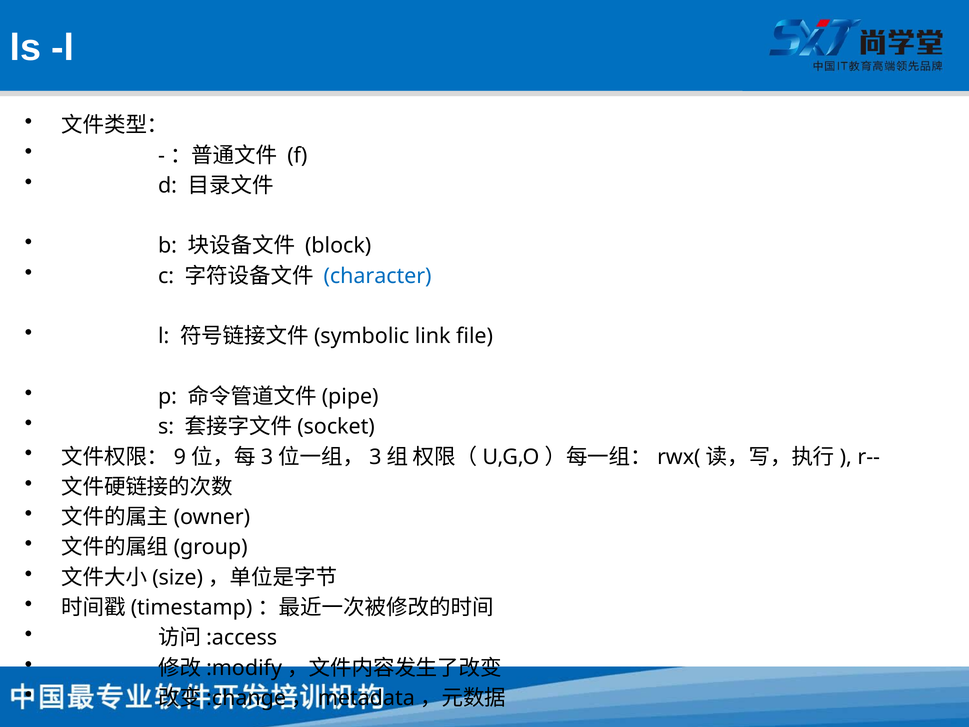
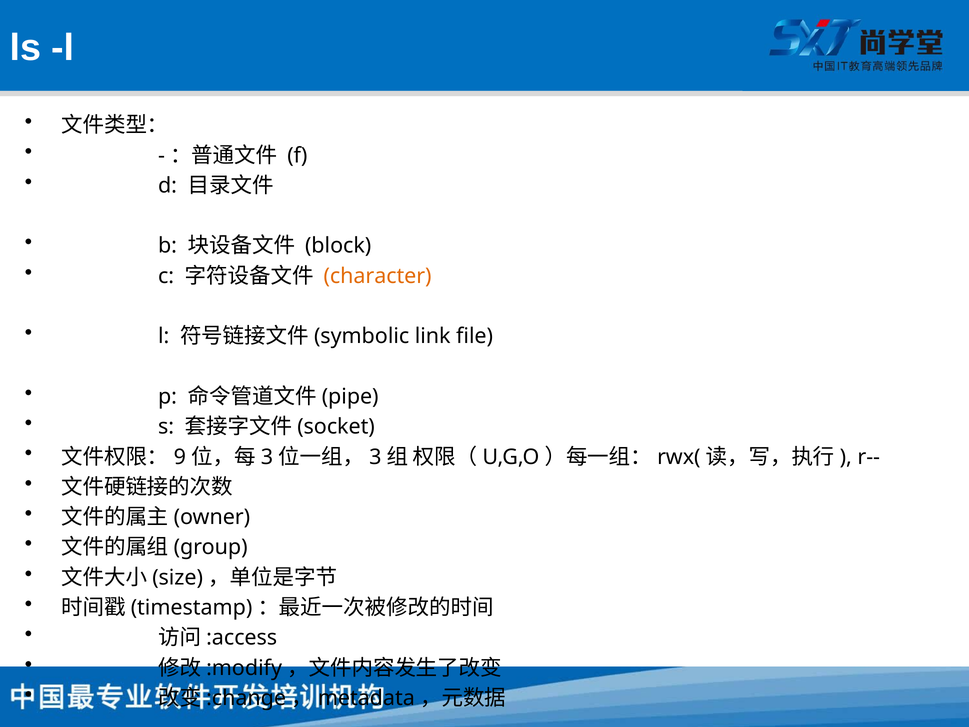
character colour: blue -> orange (378, 276)
